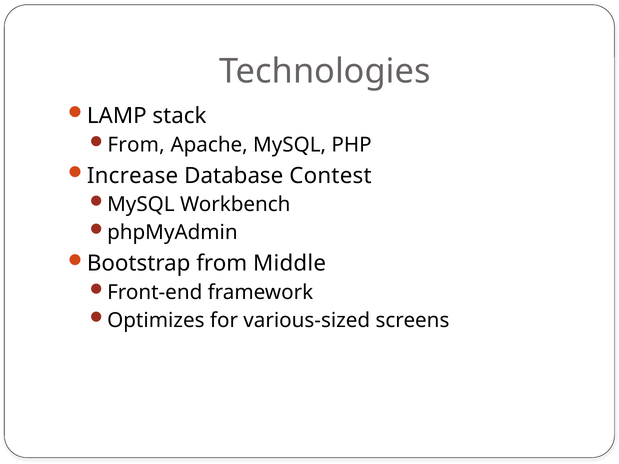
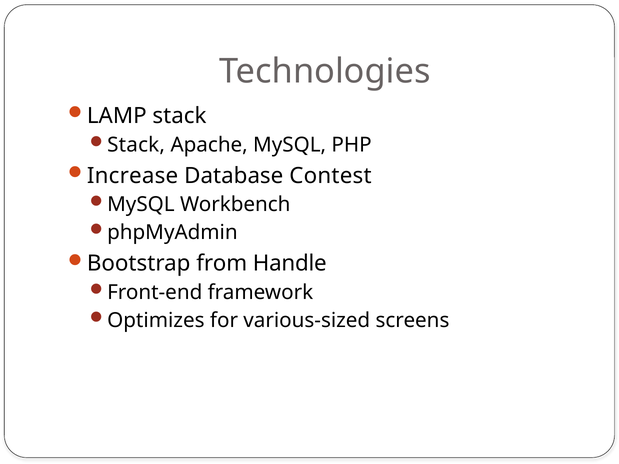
From: From -> Stack (136, 145)
Middle: Middle -> Handle (290, 264)
